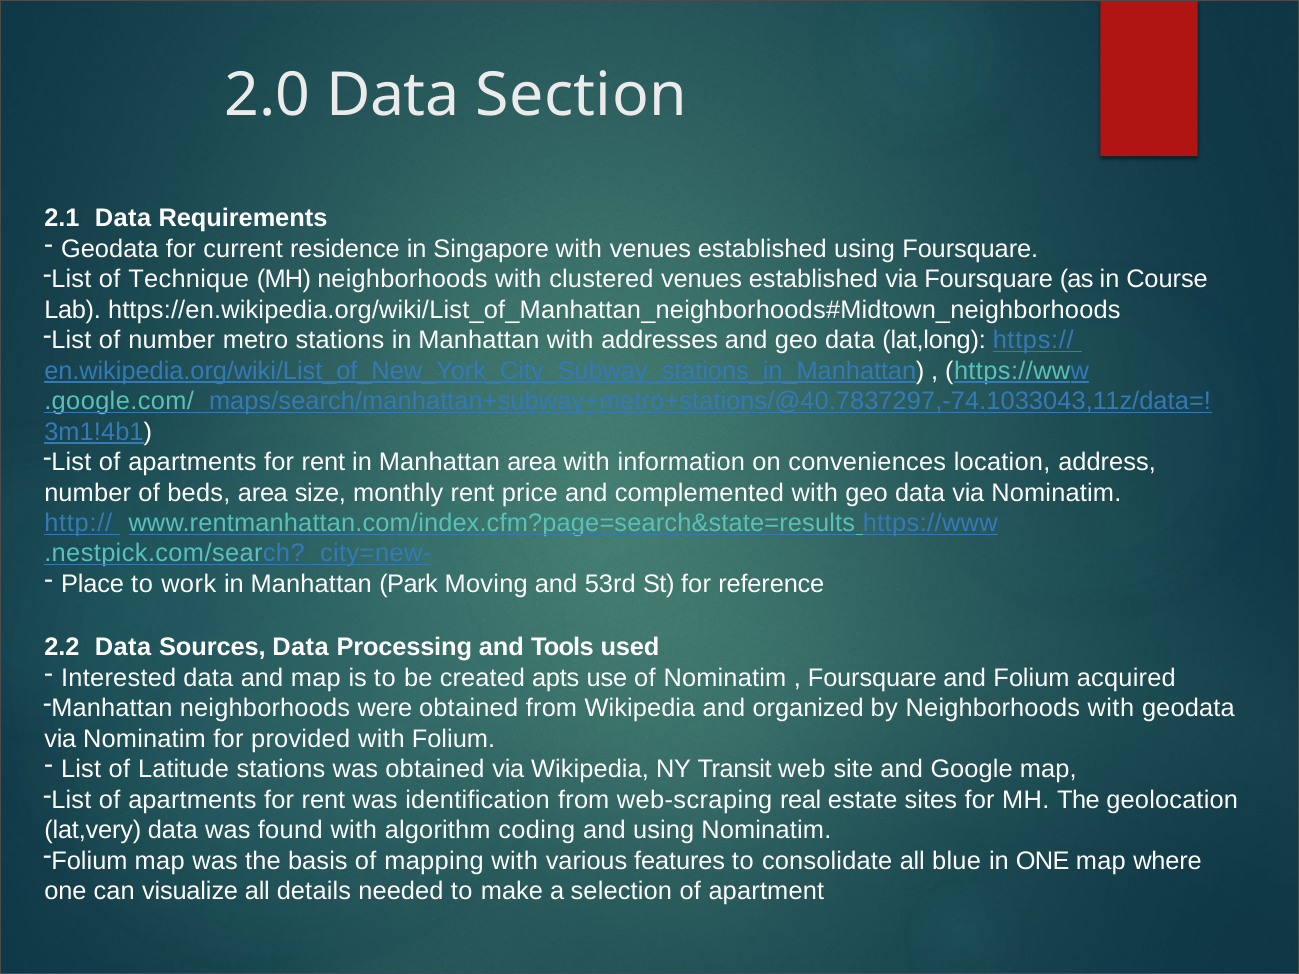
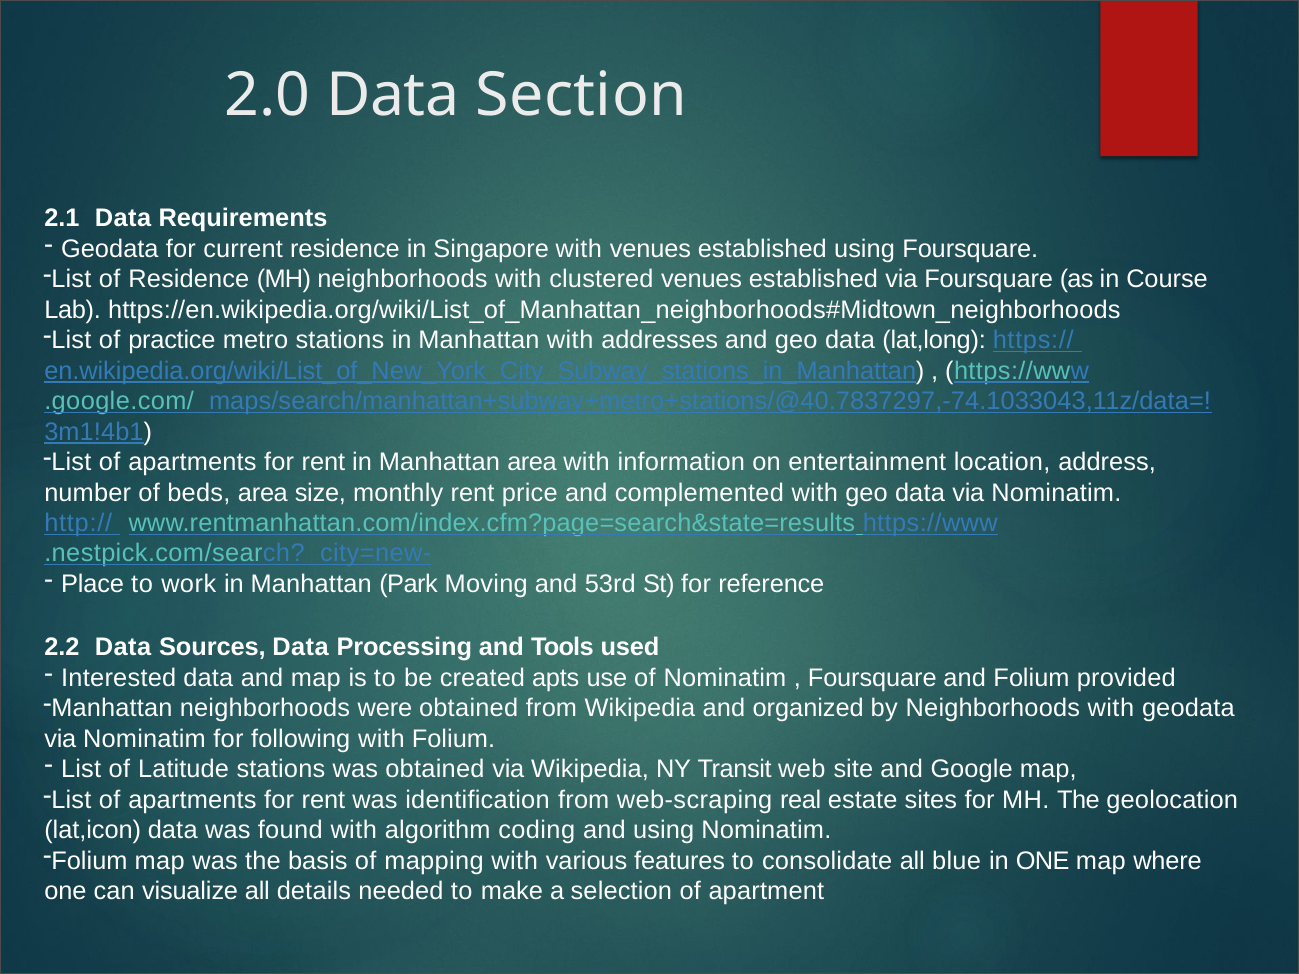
of Technique: Technique -> Residence (189, 280)
of number: number -> practice (172, 341)
conveniences: conveniences -> entertainment (867, 462)
acquired: acquired -> provided (1126, 678)
provided: provided -> following (301, 739)
lat,very: lat,very -> lat,icon (93, 830)
